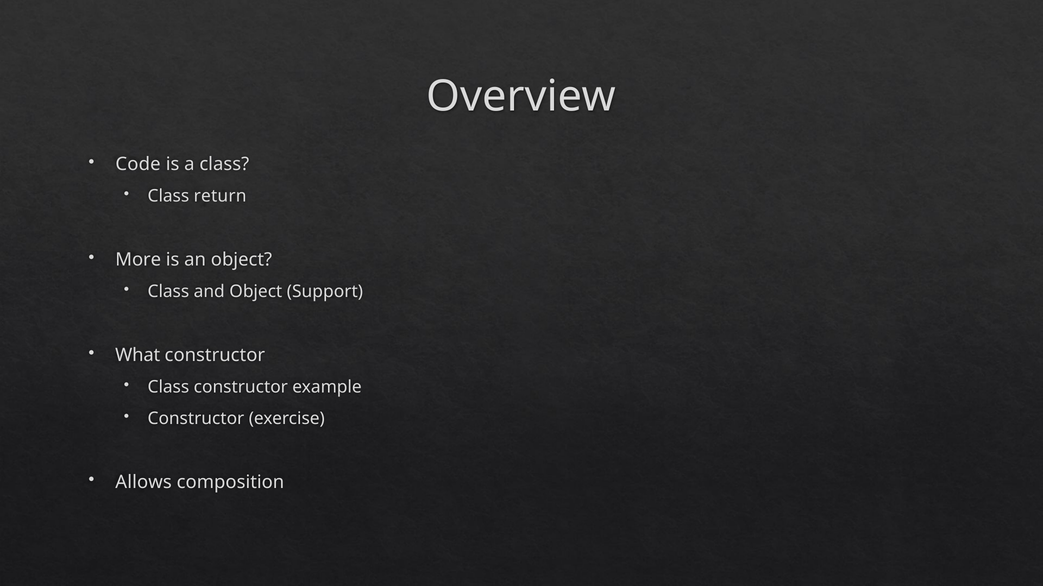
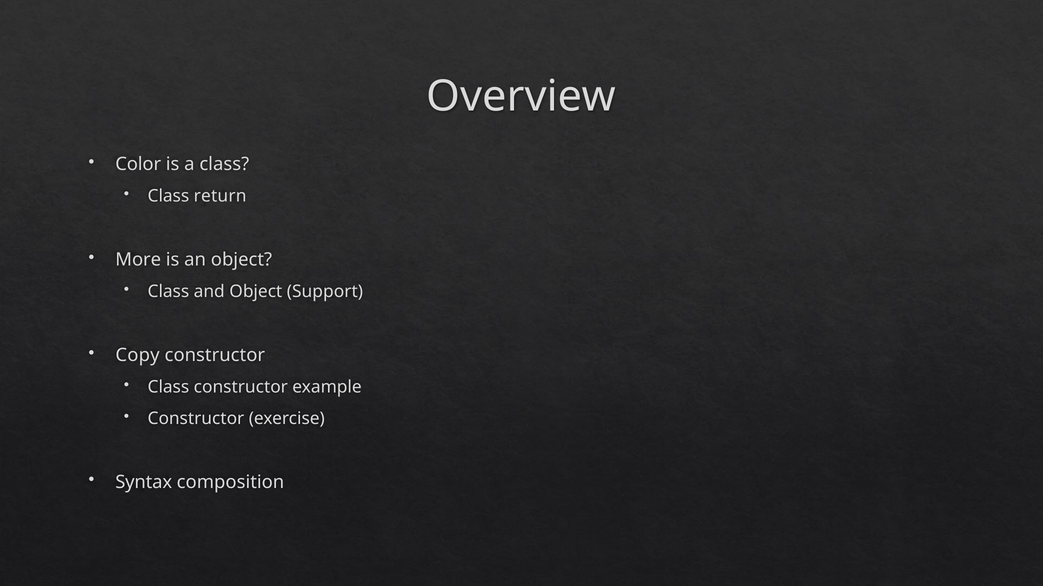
Code: Code -> Color (138, 164)
What: What -> Copy (138, 356)
Allows: Allows -> Syntax (144, 483)
